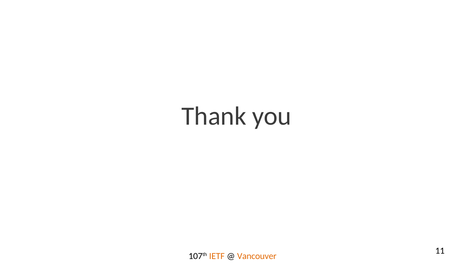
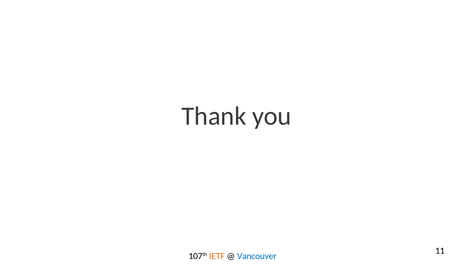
Vancouver colour: orange -> blue (257, 256)
